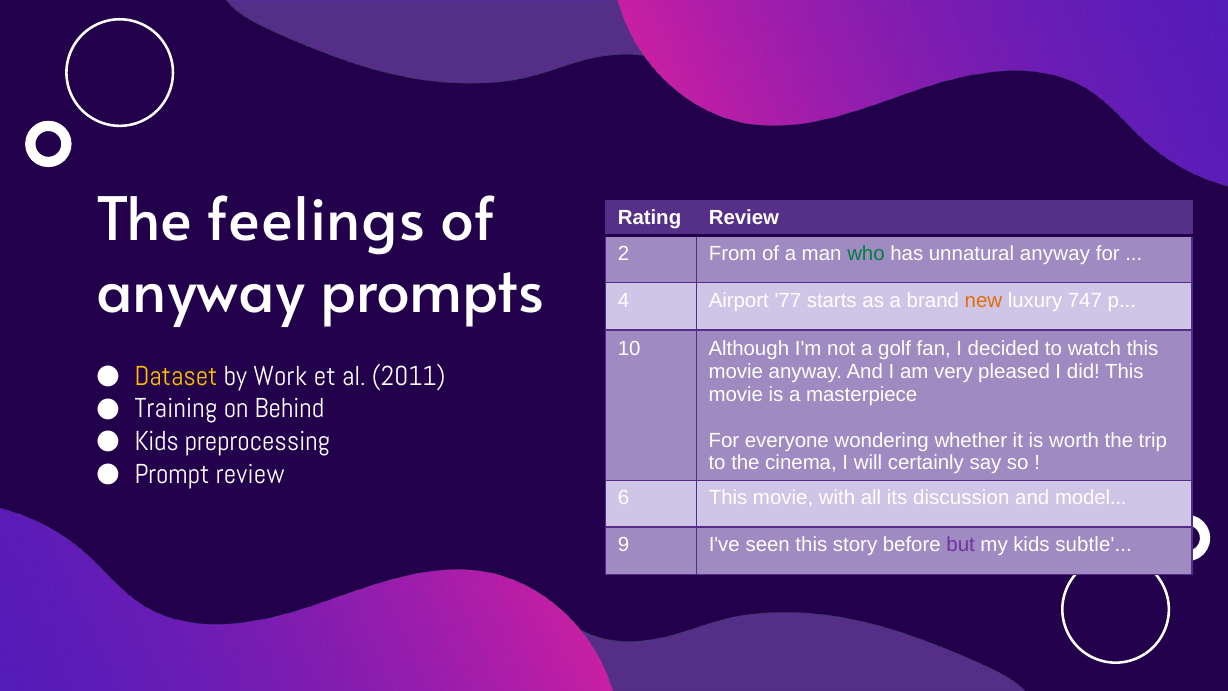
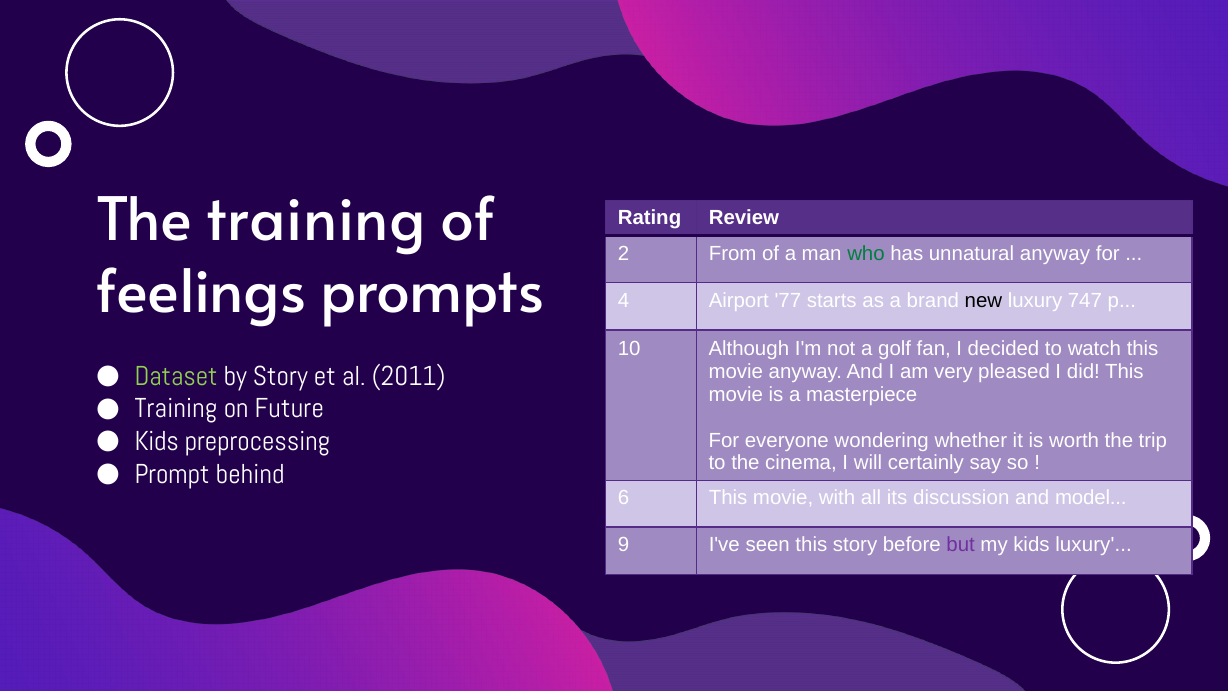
The feelings: feelings -> training (316, 221)
anyway: anyway -> feelings (201, 293)
new colour: orange -> black (983, 301)
Dataset colour: yellow -> light green (176, 376)
by Work: Work -> Story (280, 376)
Behind: Behind -> Future (289, 409)
Prompt review: review -> behind (250, 474)
kids subtle: subtle -> luxury (1094, 545)
